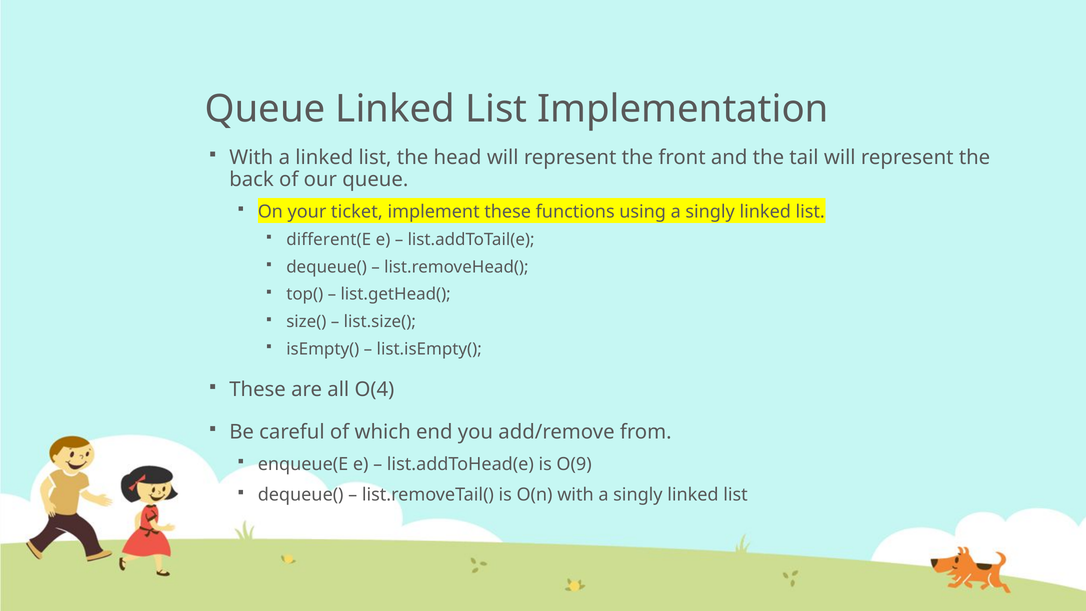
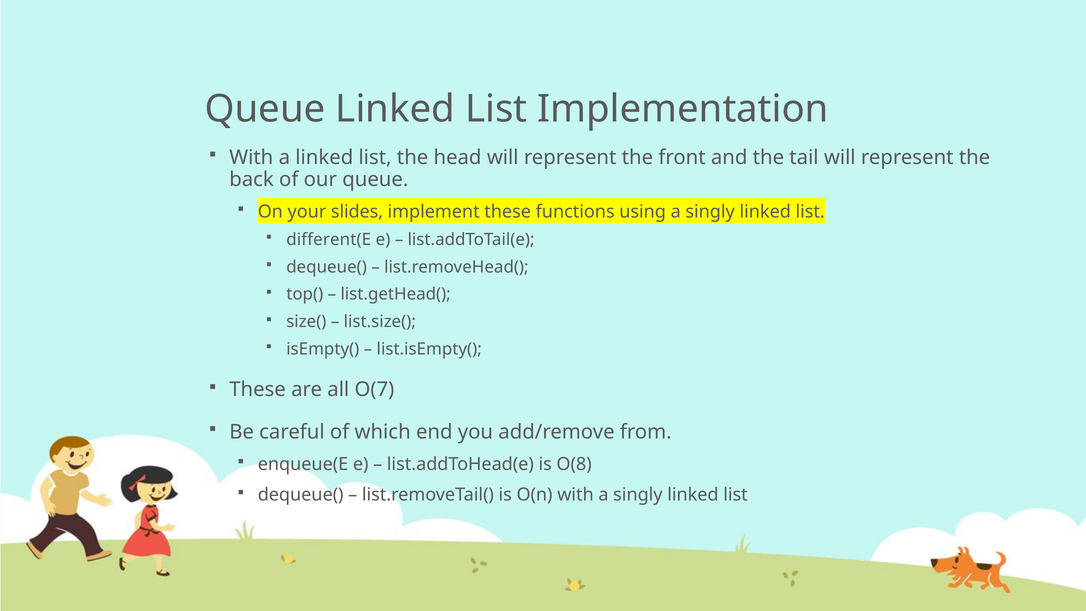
ticket: ticket -> slides (357, 212)
O(4: O(4 -> O(7 (374, 390)
O(9: O(9 -> O(8 (574, 464)
